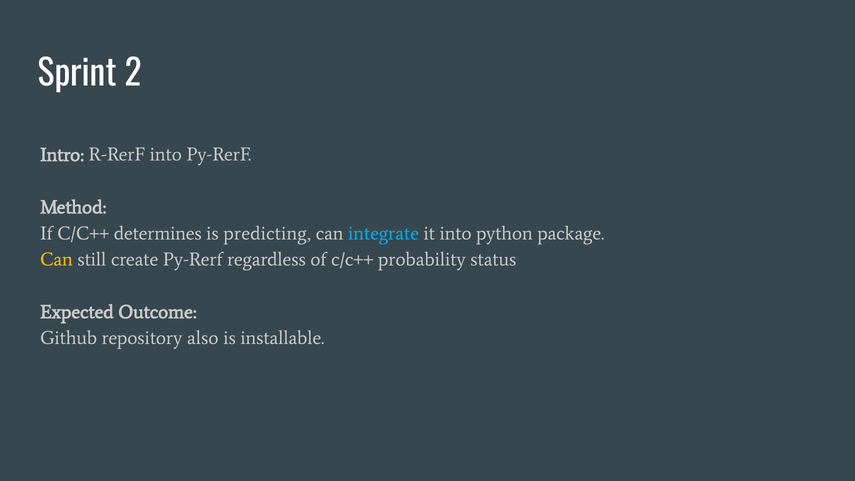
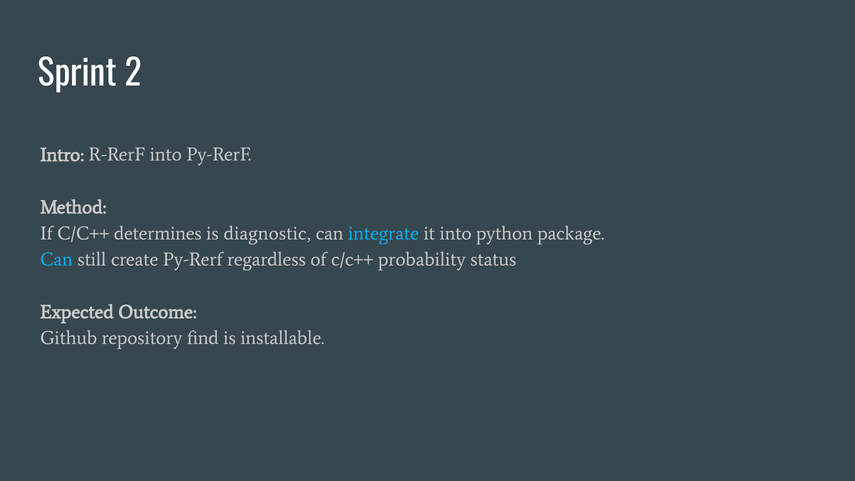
predicting: predicting -> diagnostic (267, 233)
Can colour: yellow -> light blue (56, 259)
also: also -> find (203, 338)
